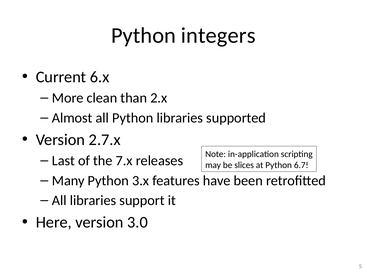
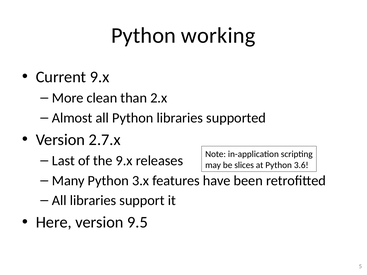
integers: integers -> working (218, 36)
Current 6.x: 6.x -> 9.x (100, 77)
the 7.x: 7.x -> 9.x (124, 161)
6.7: 6.7 -> 3.6 (301, 165)
3.0: 3.0 -> 9.5 (137, 222)
